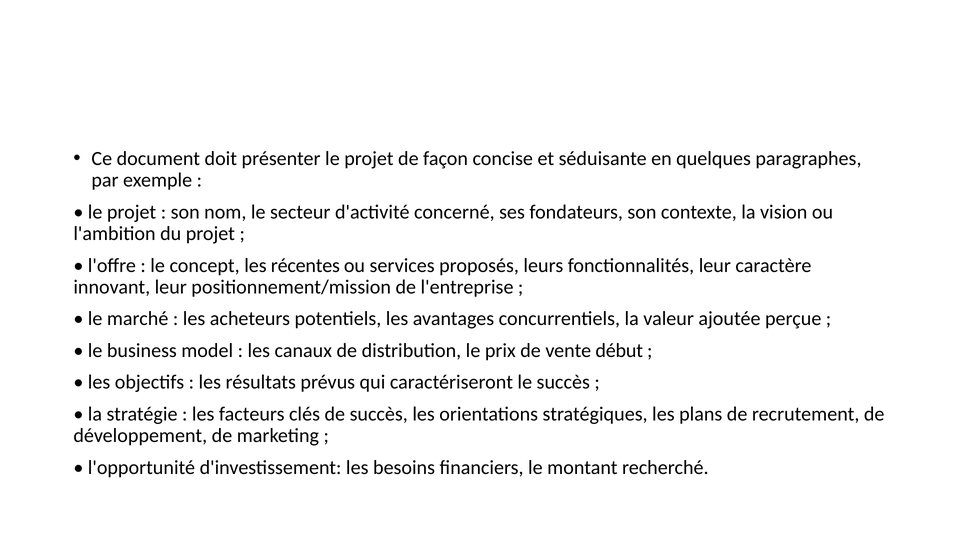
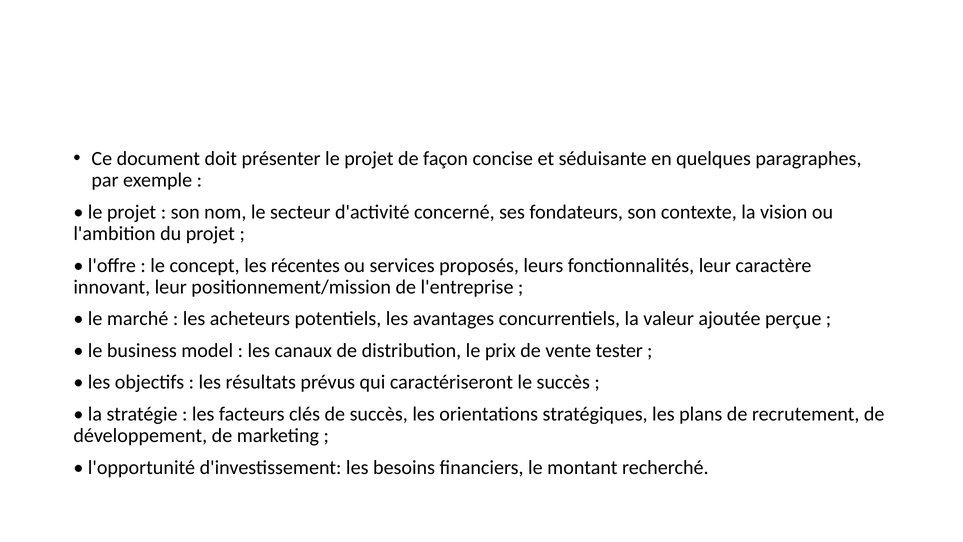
début: début -> tester (619, 350)
